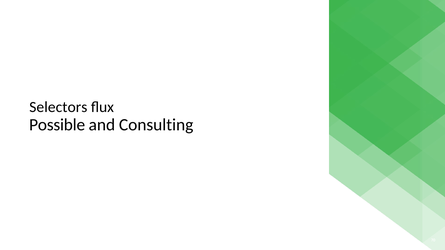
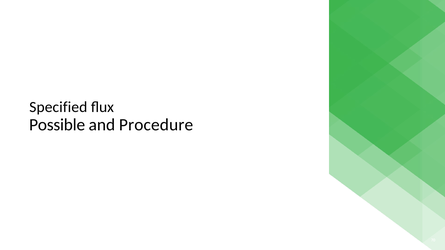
Selectors: Selectors -> Specified (58, 107)
Consulting: Consulting -> Procedure (156, 125)
